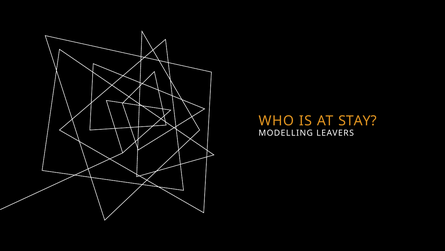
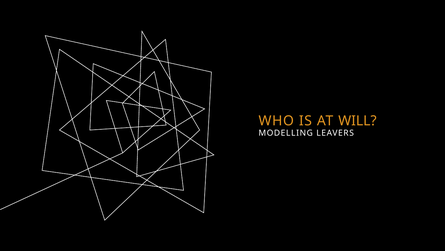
STAY: STAY -> WILL (357, 121)
